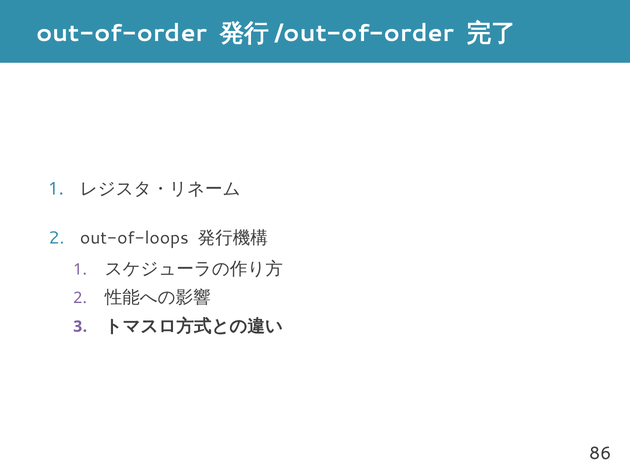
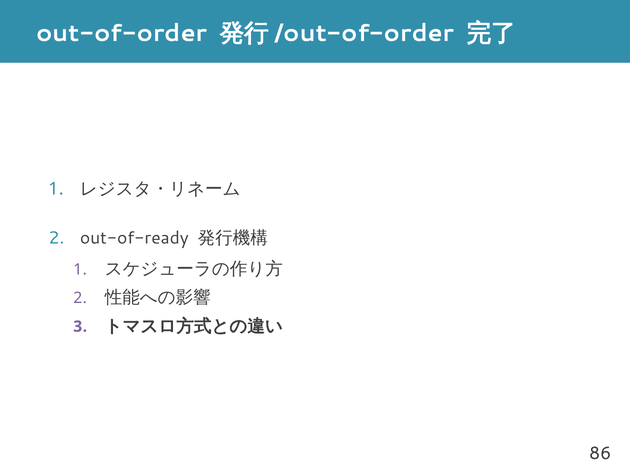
out-of-loops: out-of-loops -> out-of-ready (134, 238)
